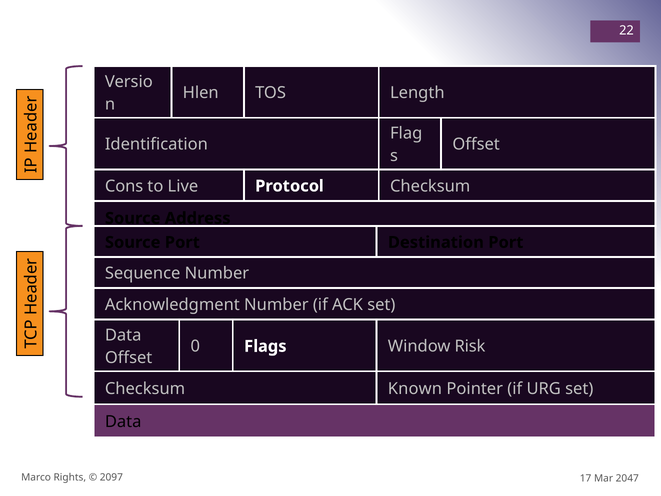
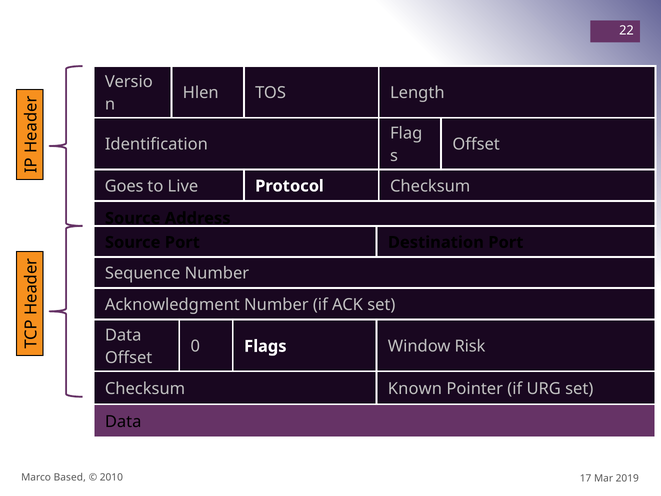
Cons: Cons -> Goes (124, 186)
Rights: Rights -> Based (70, 477)
2097: 2097 -> 2010 (111, 477)
2047: 2047 -> 2019 (627, 478)
